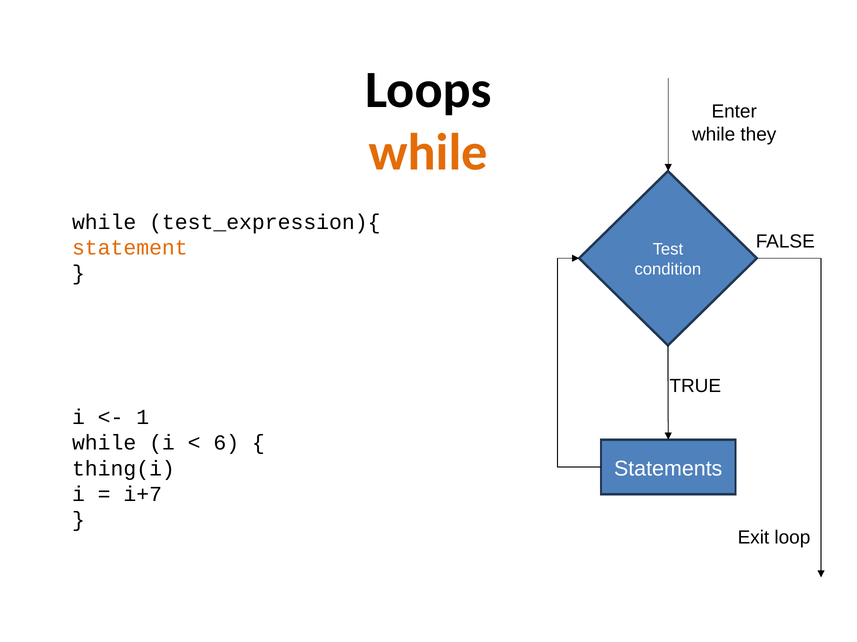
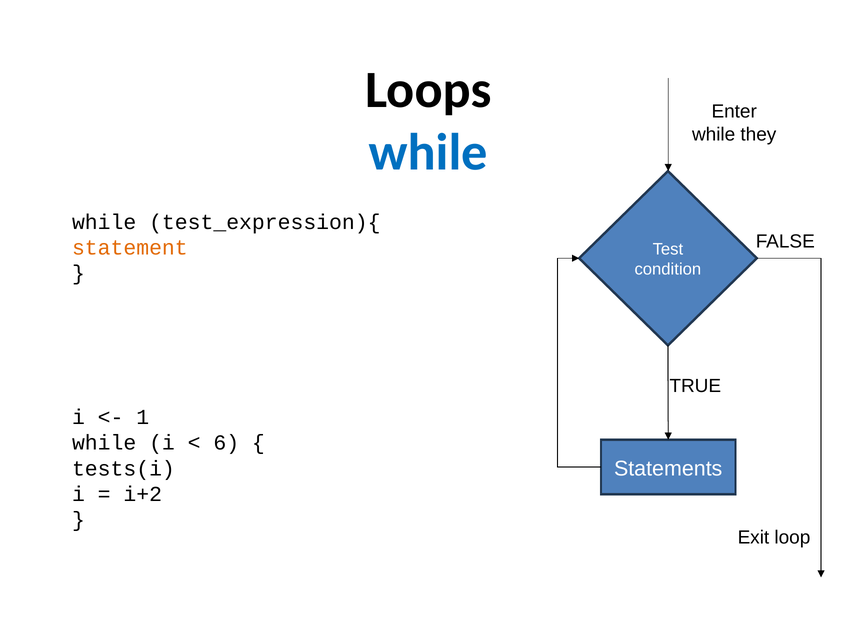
while colour: orange -> blue (428, 153)
thing(i: thing(i -> tests(i (123, 469)
i+7: i+7 -> i+2 (143, 495)
